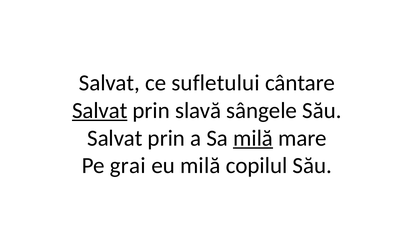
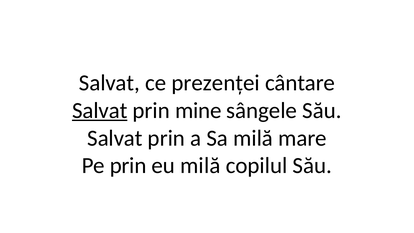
sufletului: sufletului -> prezenței (216, 83)
slavă: slavă -> mine (198, 110)
milă underline: present -> none (253, 138)
Pe grai: grai -> prin (128, 166)
